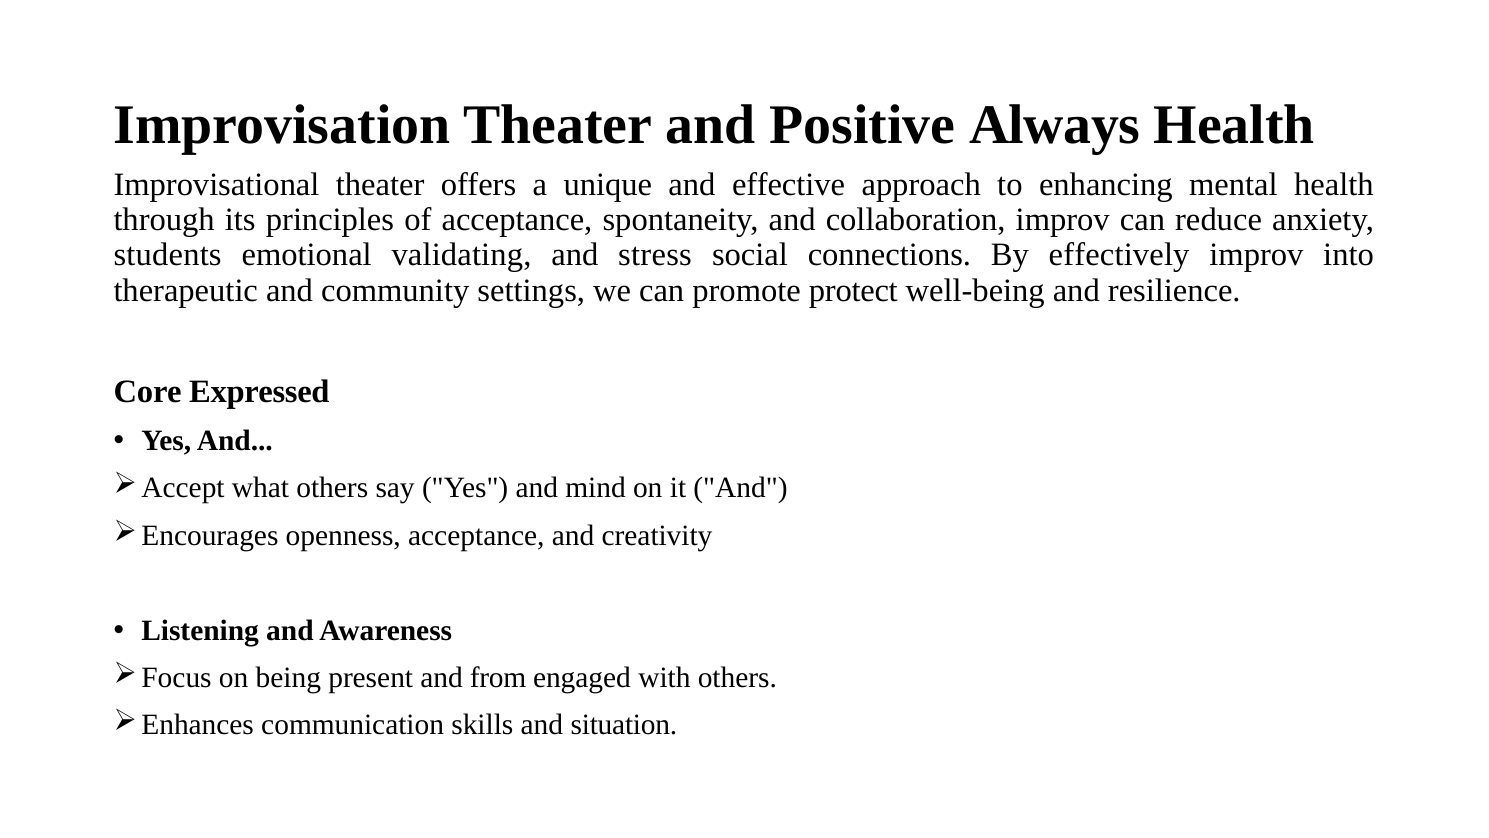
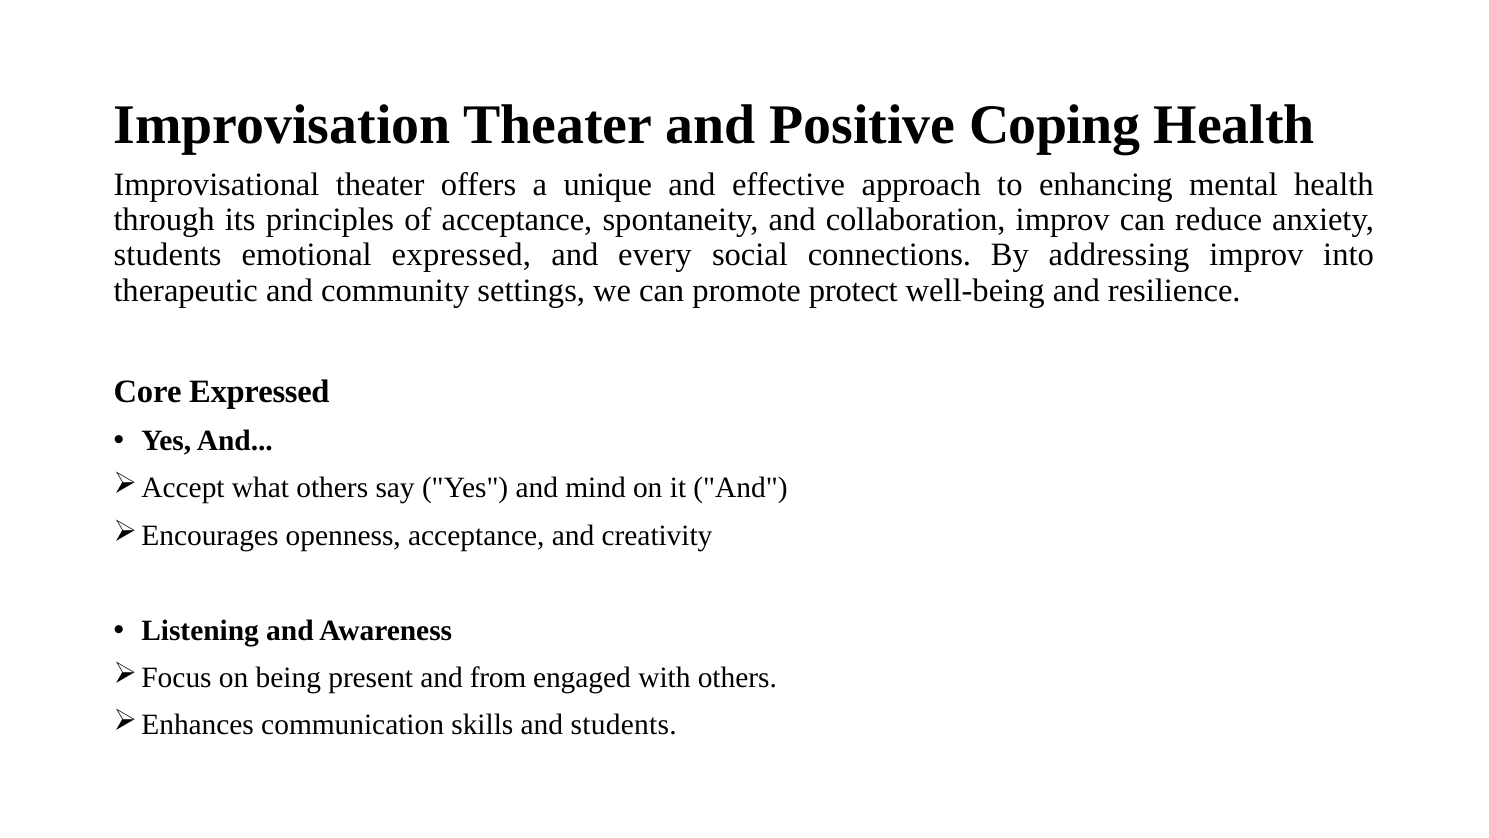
Always: Always -> Coping (1055, 125)
emotional validating: validating -> expressed (461, 255)
stress: stress -> every (655, 255)
effectively: effectively -> addressing (1119, 255)
and situation: situation -> students (624, 725)
